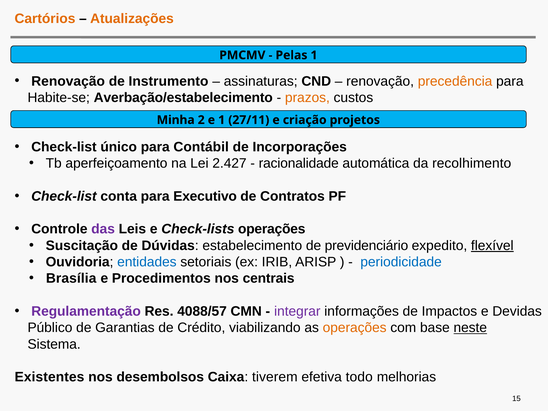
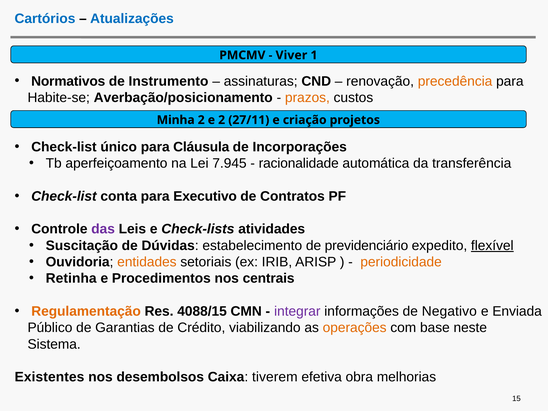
Cartórios colour: orange -> blue (45, 19)
Atualizações colour: orange -> blue (132, 19)
Pelas: Pelas -> Viver (291, 55)
Renovação: Renovação -> Normativos (68, 81)
Averbação/estabelecimento: Averbação/estabelecimento -> Averbação/posicionamento (183, 98)
e 1: 1 -> 2 (222, 120)
Contábil: Contábil -> Cláusula (201, 147)
2.427: 2.427 -> 7.945 (229, 163)
recolhimento: recolhimento -> transferência (472, 163)
Check-lists operações: operações -> atividades (272, 229)
entidades colour: blue -> orange (147, 262)
periodicidade colour: blue -> orange (401, 262)
Brasília: Brasília -> Retinha (71, 278)
Regulamentação colour: purple -> orange (86, 311)
4088/57: 4088/57 -> 4088/15 (202, 311)
Impactos: Impactos -> Negativo (449, 311)
Devidas: Devidas -> Enviada (517, 311)
neste underline: present -> none (470, 328)
todo: todo -> obra (359, 377)
